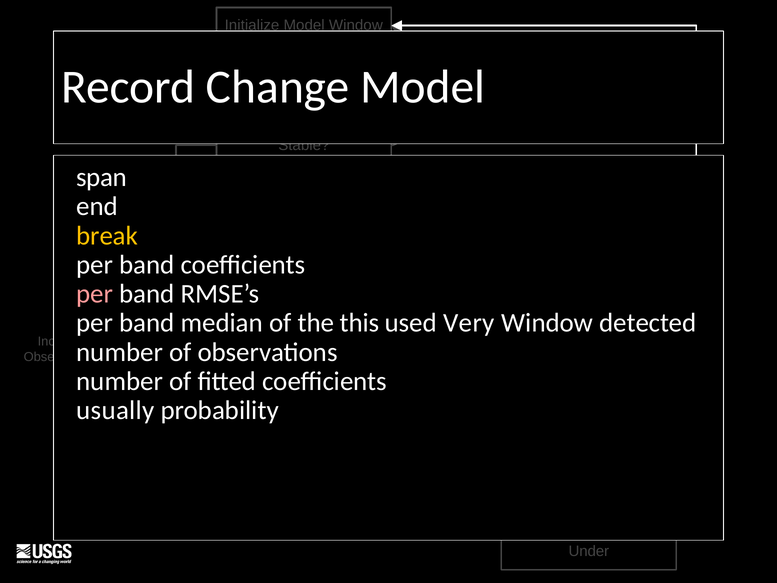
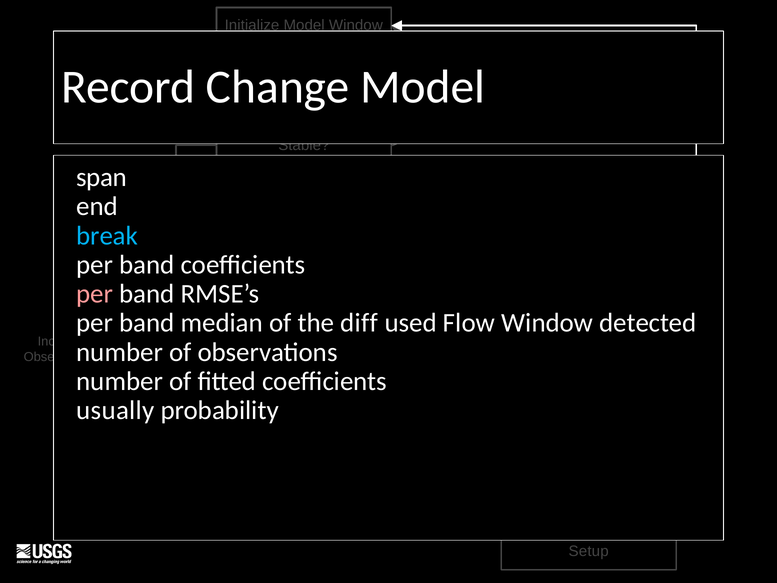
break colour: yellow -> light blue (107, 236)
this: this -> diff (359, 323)
used Very: Very -> Flow (469, 323)
Under: Under -> Setup (589, 551)
